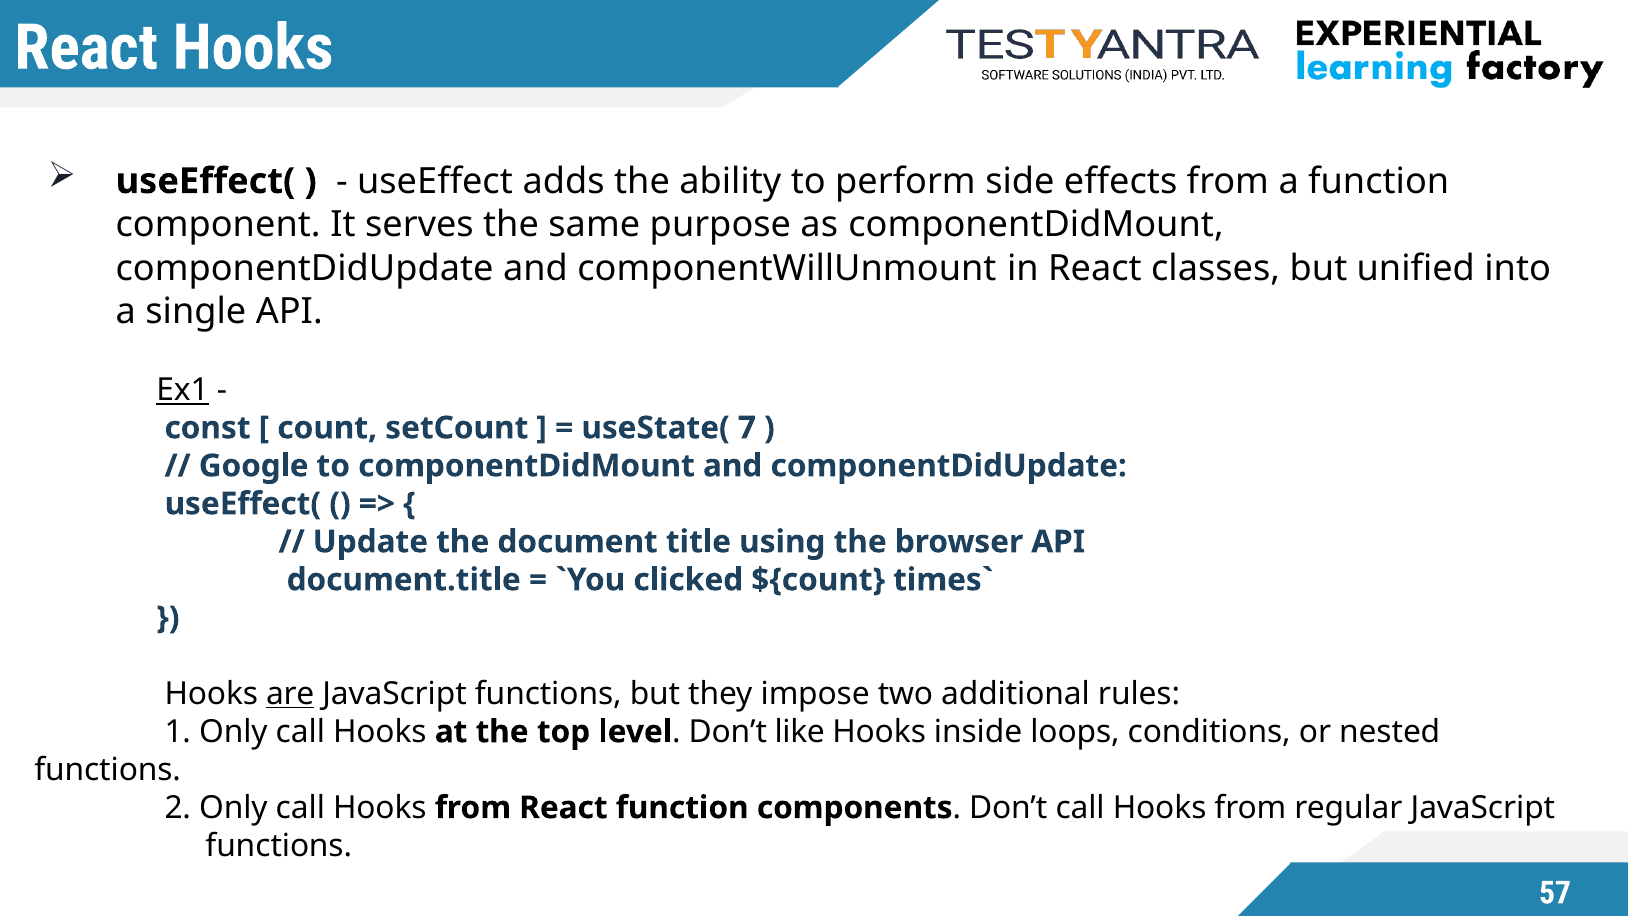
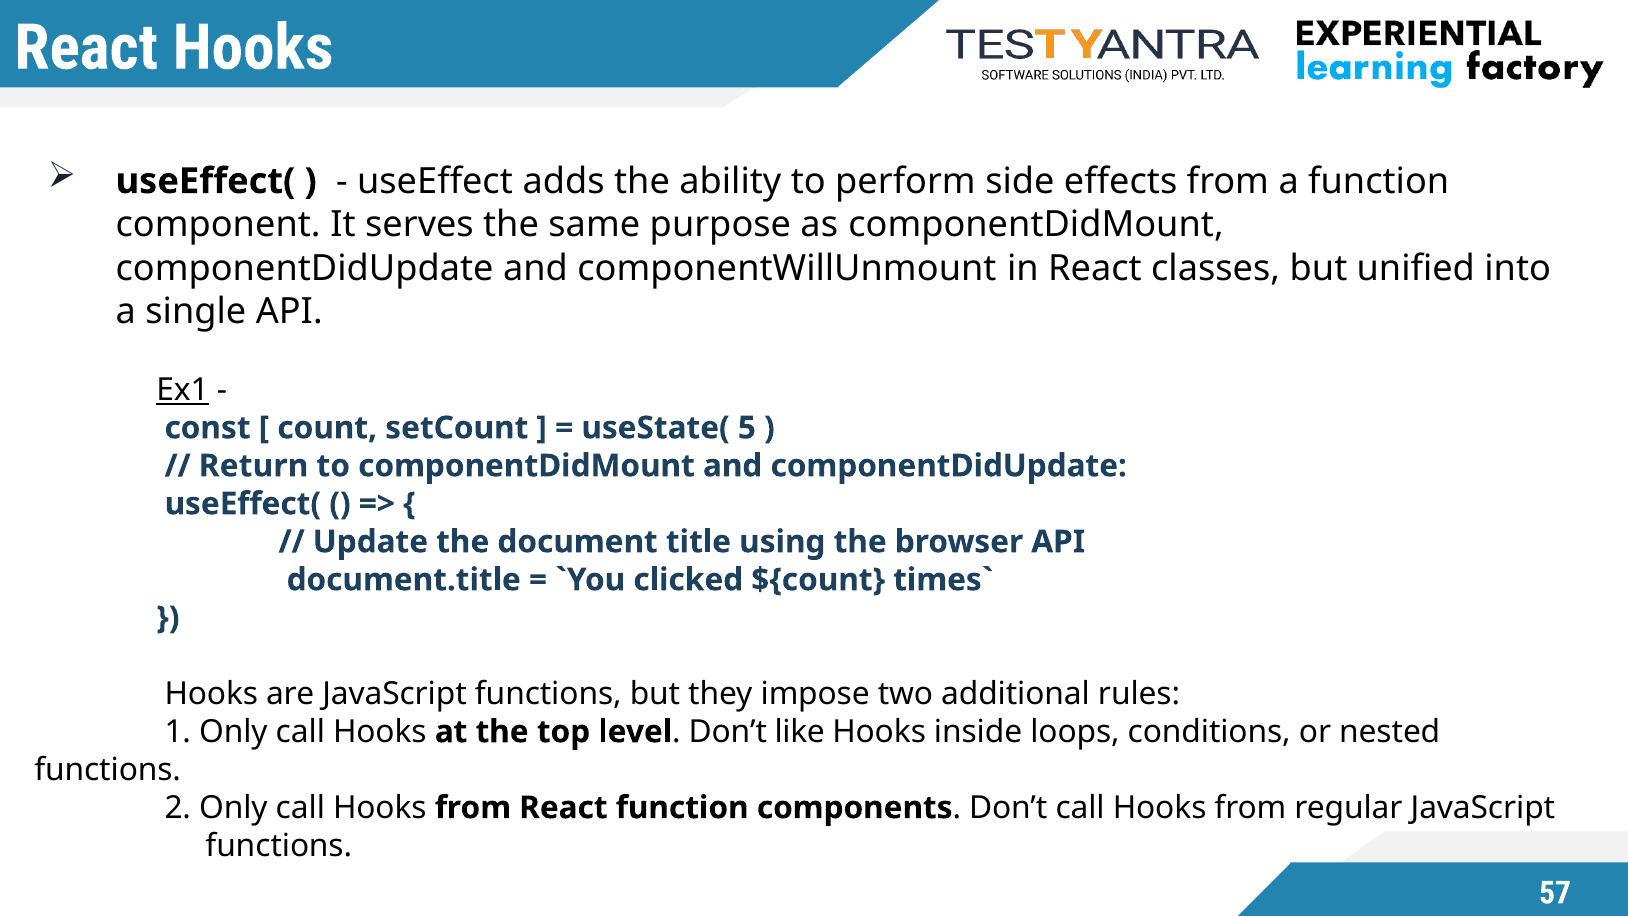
7: 7 -> 5 (747, 428)
Google: Google -> Return (254, 466)
are underline: present -> none (290, 694)
